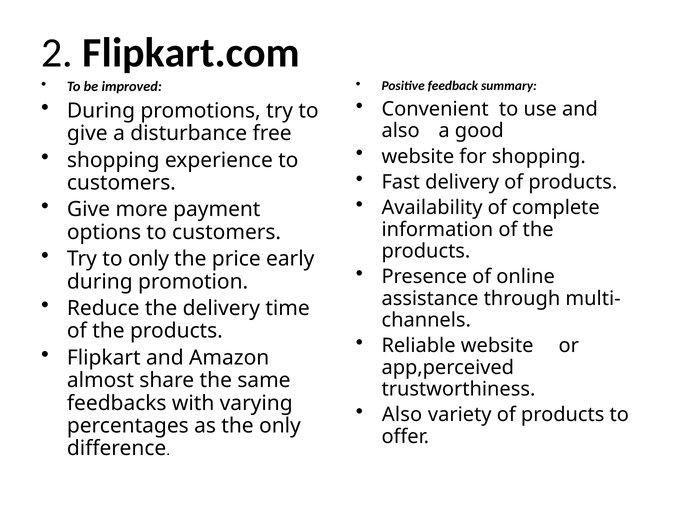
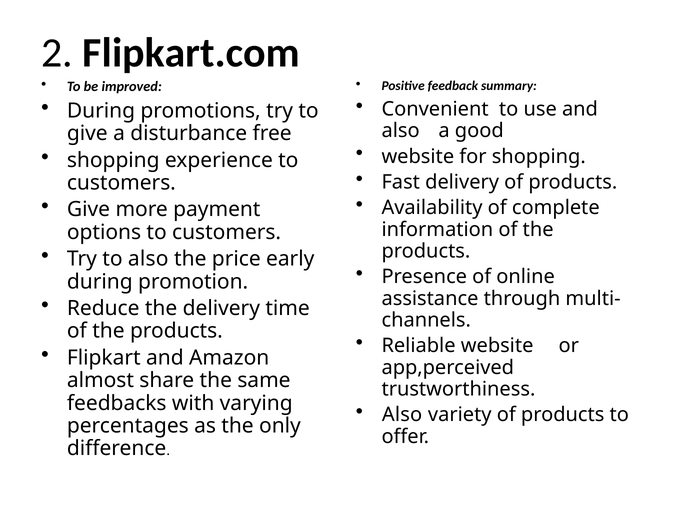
to only: only -> also (148, 259)
